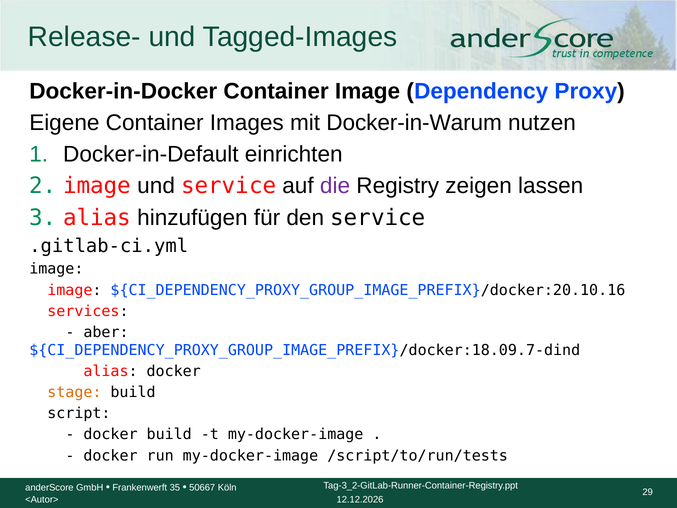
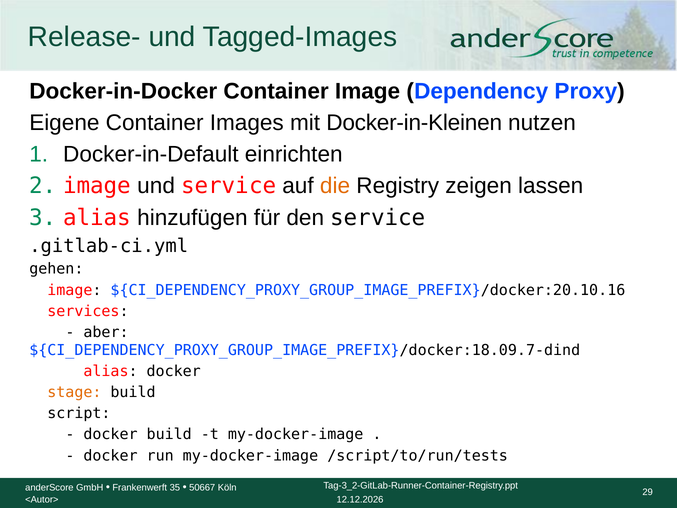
Docker-in-Warum: Docker-in-Warum -> Docker-in-Kleinen (414, 123)
die colour: purple -> orange (335, 186)
image: image -> gehen (56, 269)
